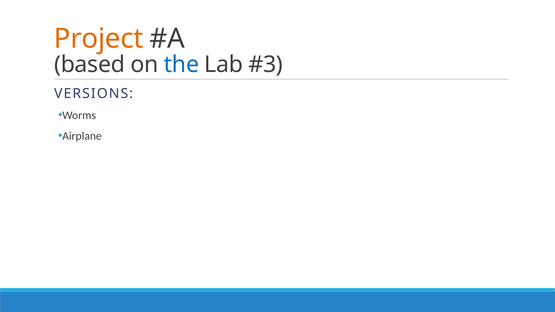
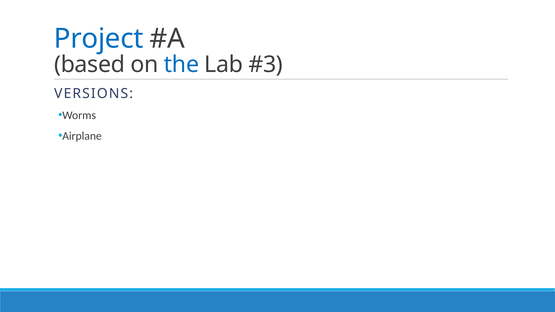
Project colour: orange -> blue (99, 39)
